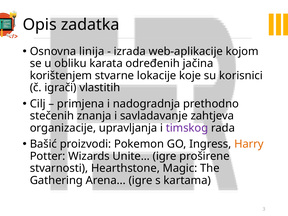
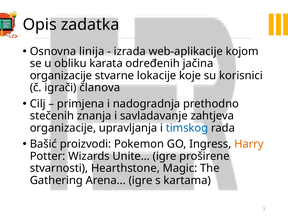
korištenjem: korištenjem -> organizacije (61, 76)
vlastitih: vlastitih -> članova (100, 88)
timskog colour: purple -> blue (187, 128)
